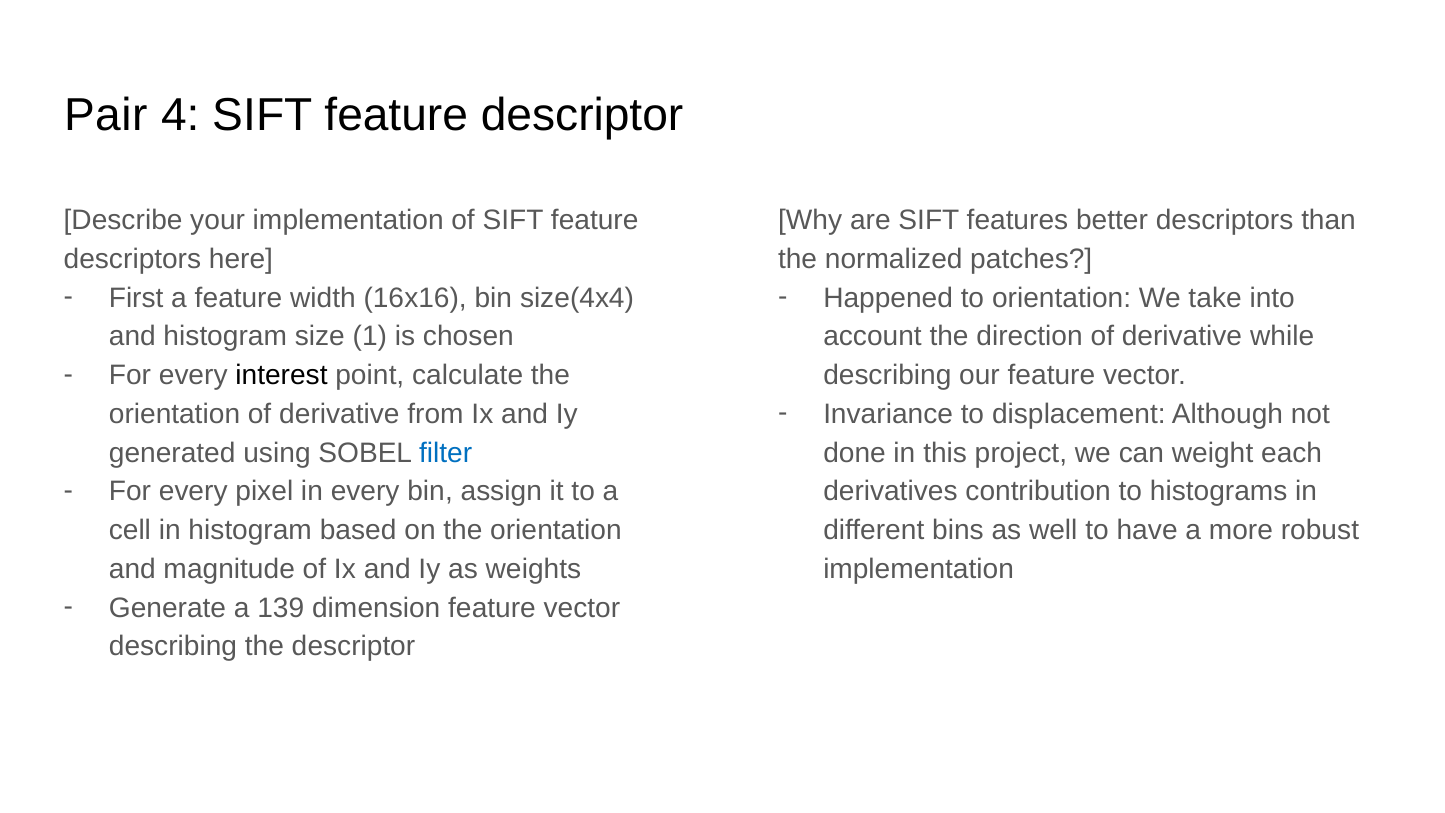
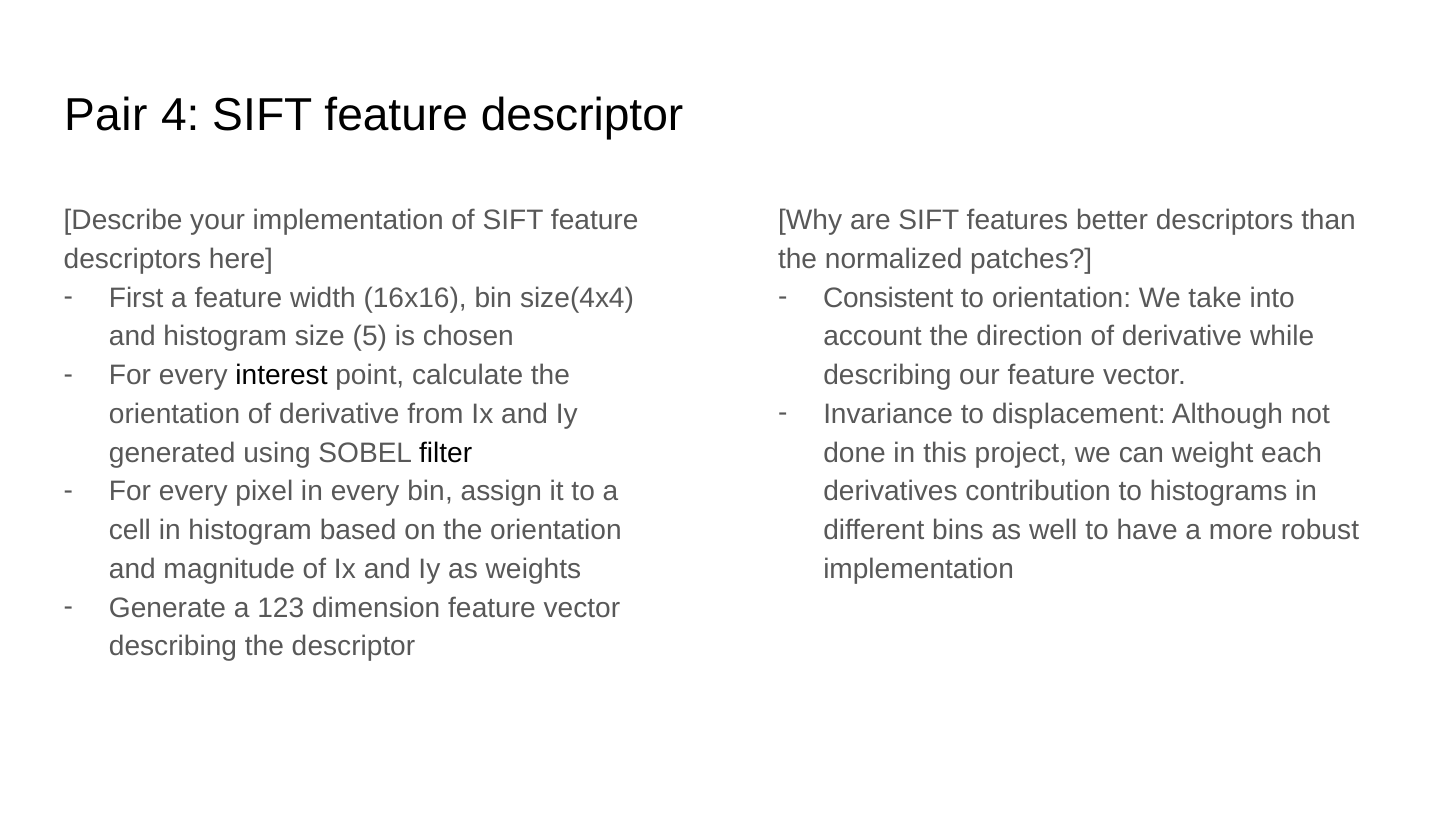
Happened: Happened -> Consistent (888, 298)
1: 1 -> 5 (370, 337)
filter colour: blue -> black (446, 453)
139: 139 -> 123 (281, 608)
